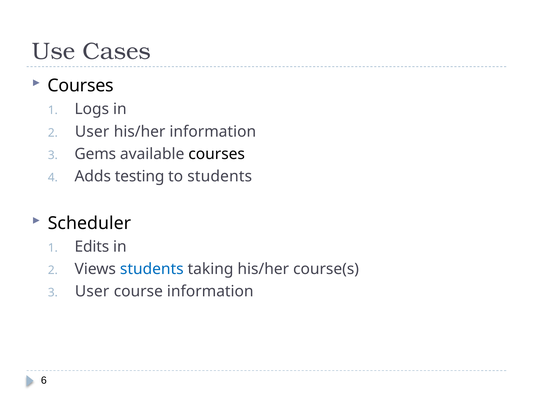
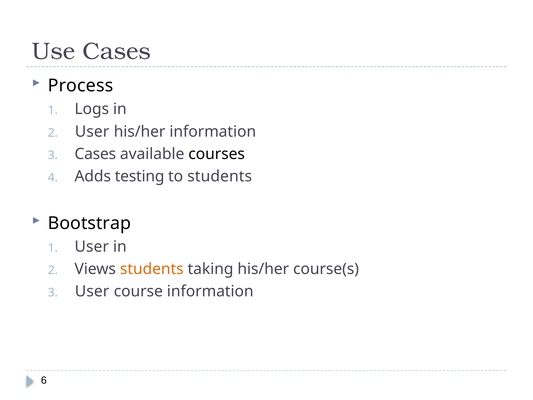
Courses: Courses -> Process (81, 86)
Gems: Gems -> Cases (95, 154)
Scheduler: Scheduler -> Bootstrap (89, 223)
Edits: Edits -> User (92, 247)
students colour: blue -> orange (152, 269)
